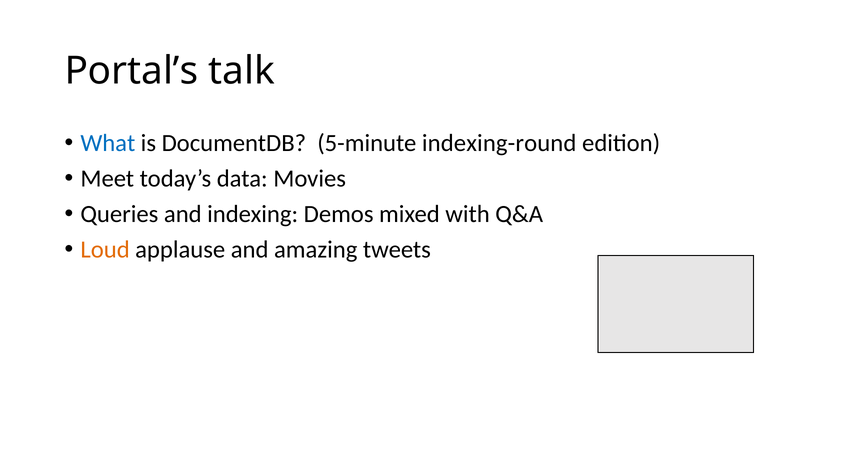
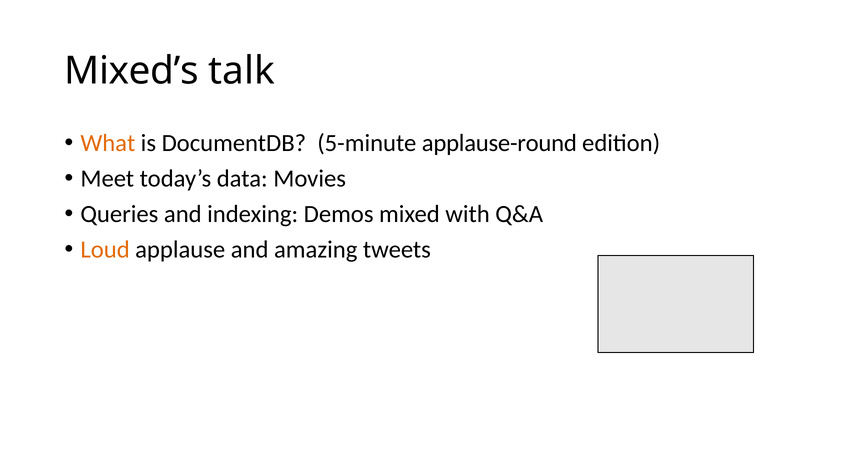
Portal’s: Portal’s -> Mixed’s (132, 71)
What colour: blue -> orange (108, 143)
indexing-round: indexing-round -> applause-round (499, 143)
